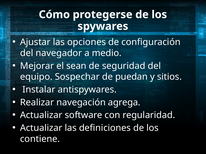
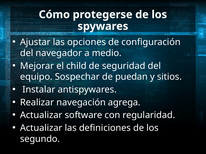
sean: sean -> child (76, 66)
contiene: contiene -> segundo (40, 139)
